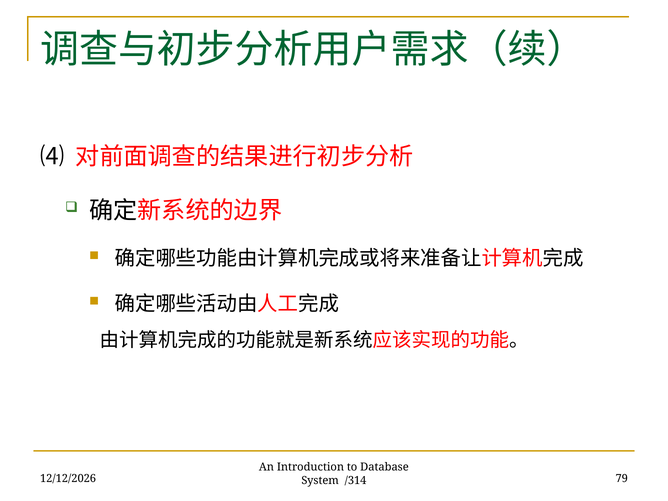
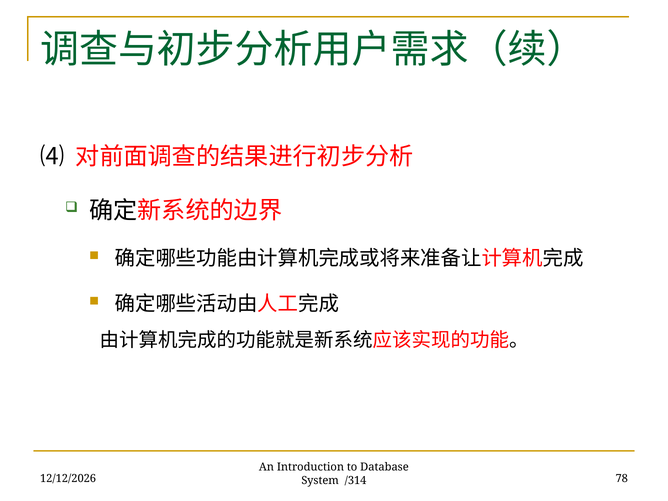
79: 79 -> 78 (622, 478)
